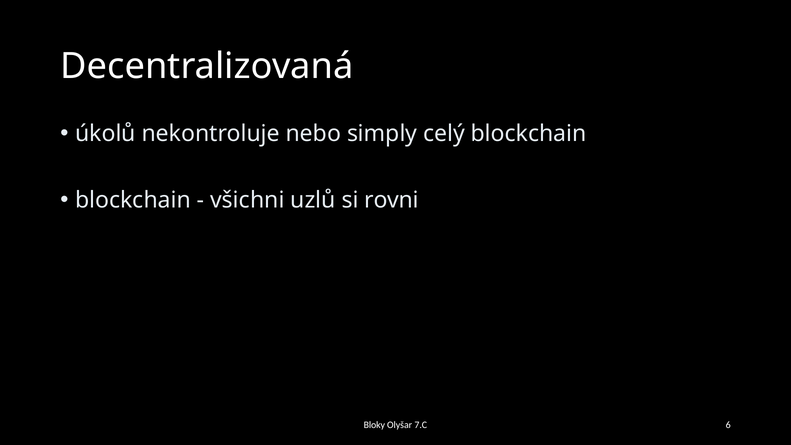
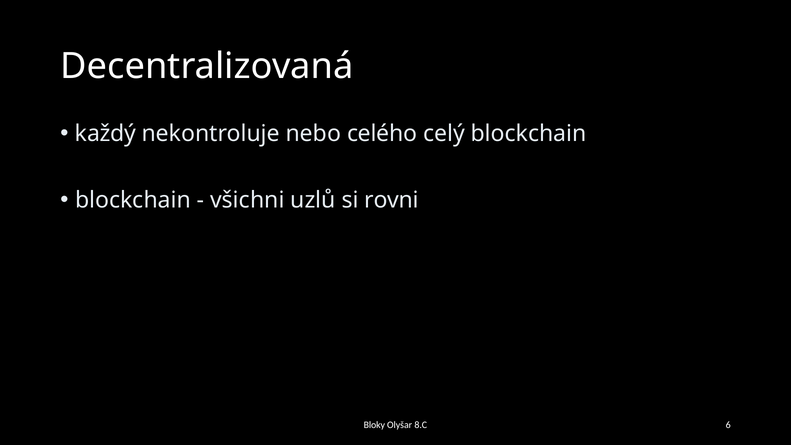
úkolů: úkolů -> každý (105, 134)
simply: simply -> celého (382, 134)
7.C: 7.C -> 8.C (421, 425)
